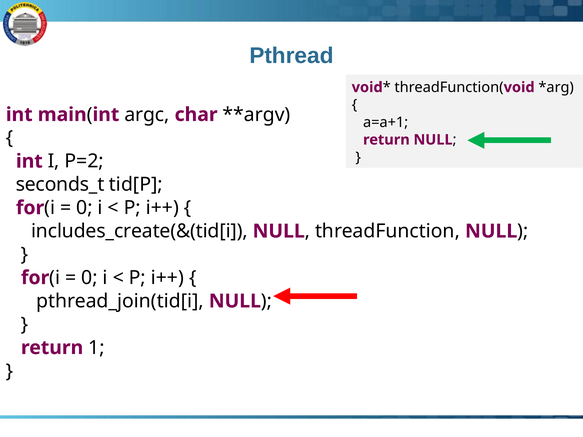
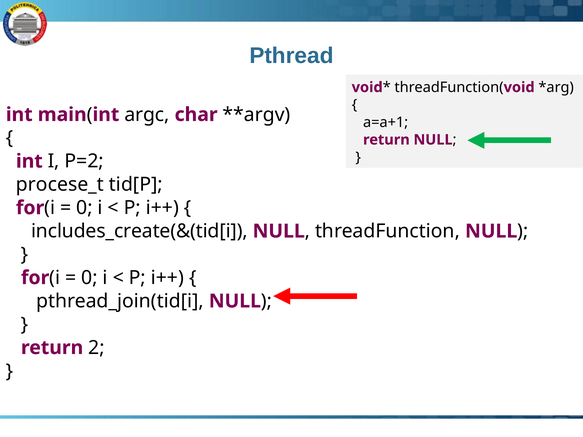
seconds_t: seconds_t -> procese_t (60, 185)
1: 1 -> 2 (96, 348)
